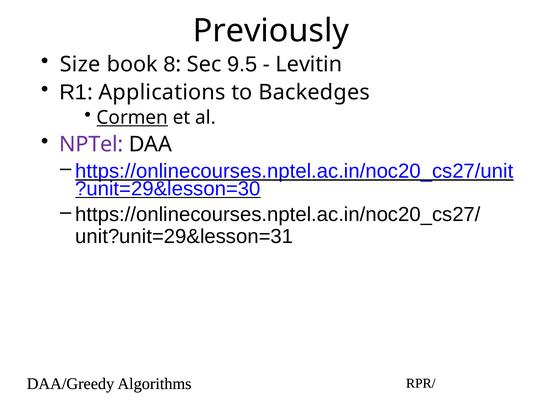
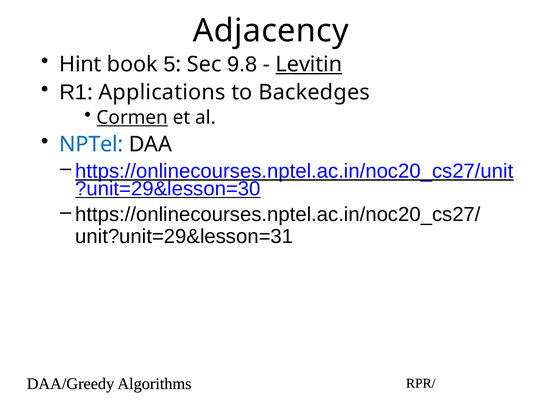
Previously: Previously -> Adjacency (271, 31)
Size: Size -> Hint (80, 64)
8: 8 -> 5 (170, 64)
9.5: 9.5 -> 9.8 (242, 64)
Levitin underline: none -> present (309, 64)
NPTel colour: purple -> blue (91, 145)
